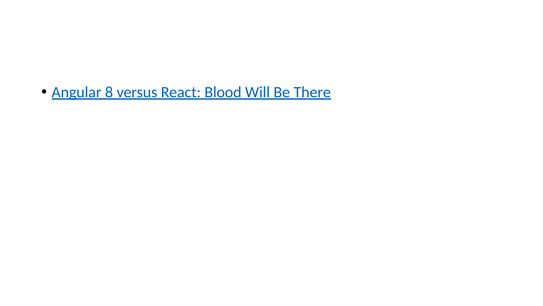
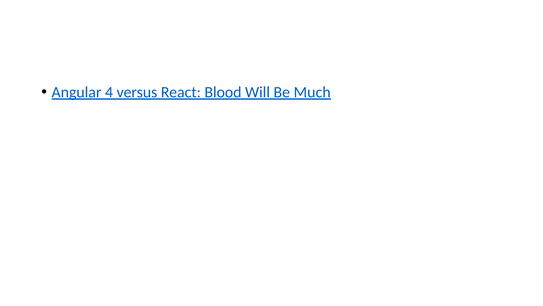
8: 8 -> 4 (109, 92)
There: There -> Much (312, 92)
